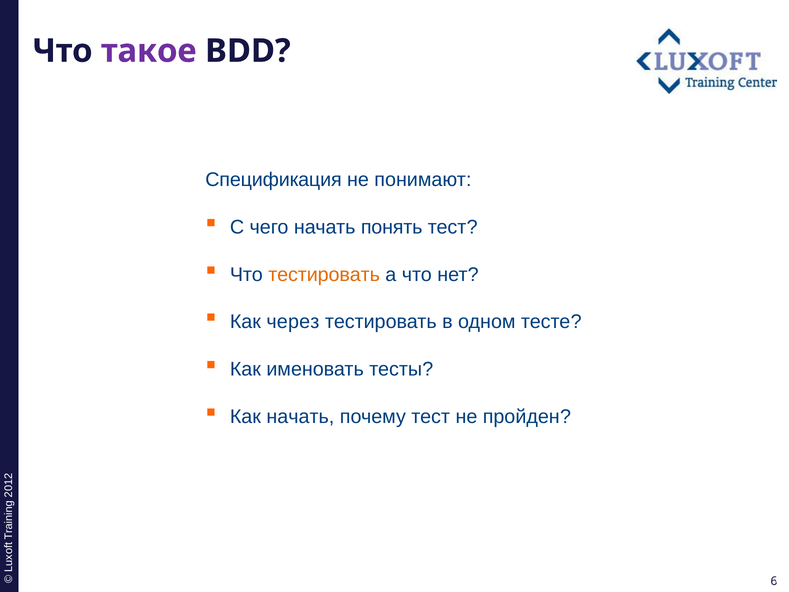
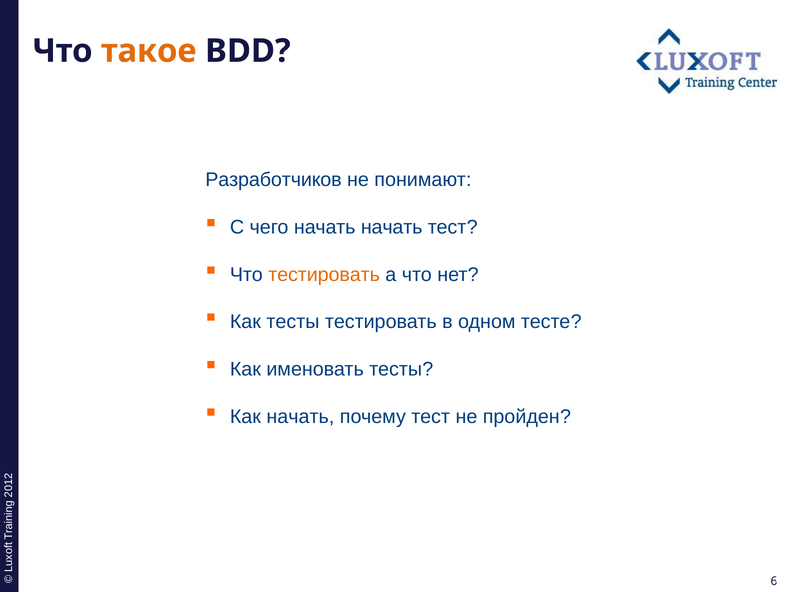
такое colour: purple -> orange (149, 51)
Спецификация: Спецификация -> Разработчиков (273, 180)
начать понять: понять -> начать (392, 227)
Как через: через -> тесты (293, 322)
